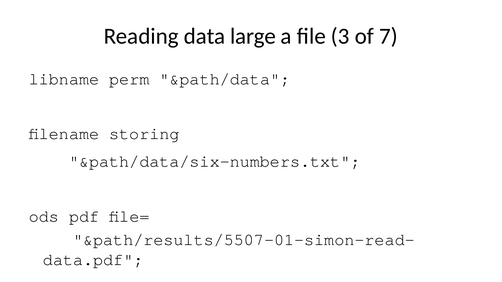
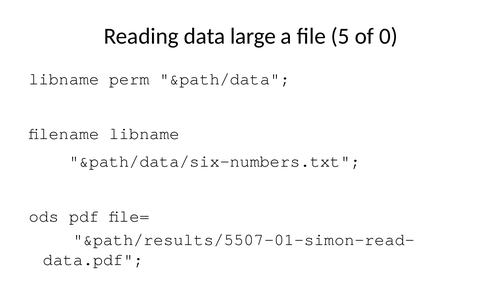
3: 3 -> 5 (340, 36)
7: 7 -> 0 (388, 36)
filename storing: storing -> libname (144, 134)
